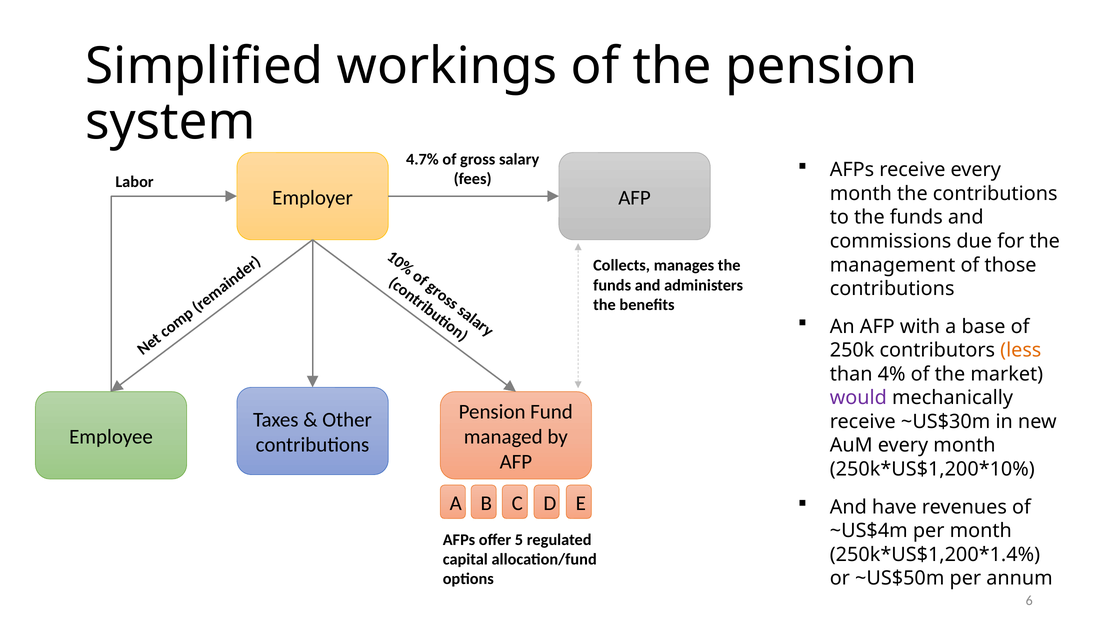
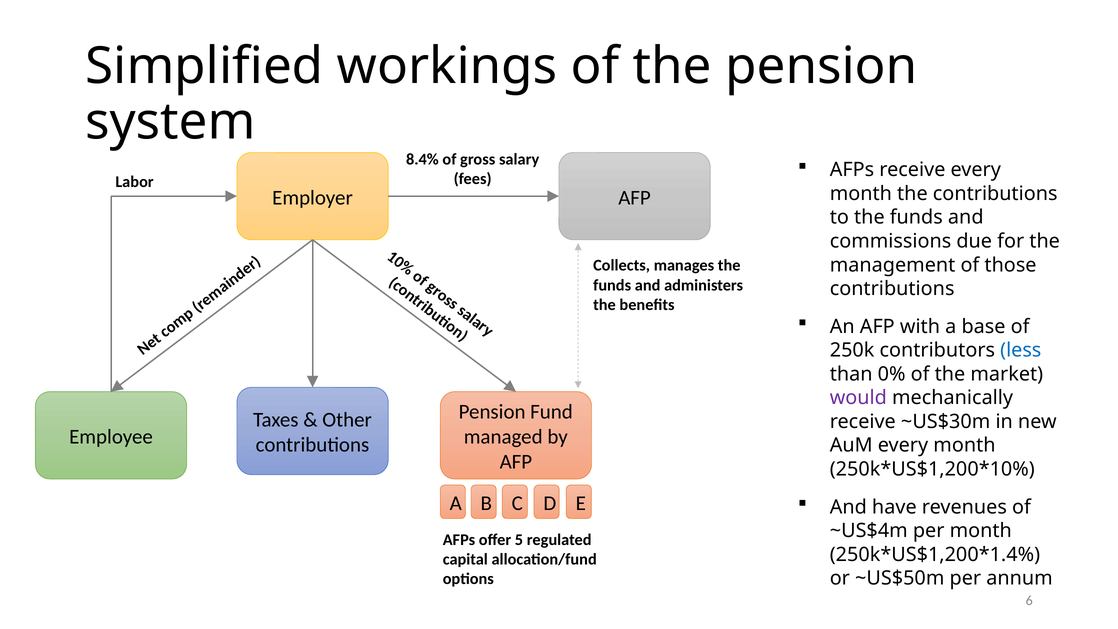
4.7%: 4.7% -> 8.4% (422, 159)
less colour: orange -> blue (1021, 350)
4%: 4% -> 0% (892, 374)
